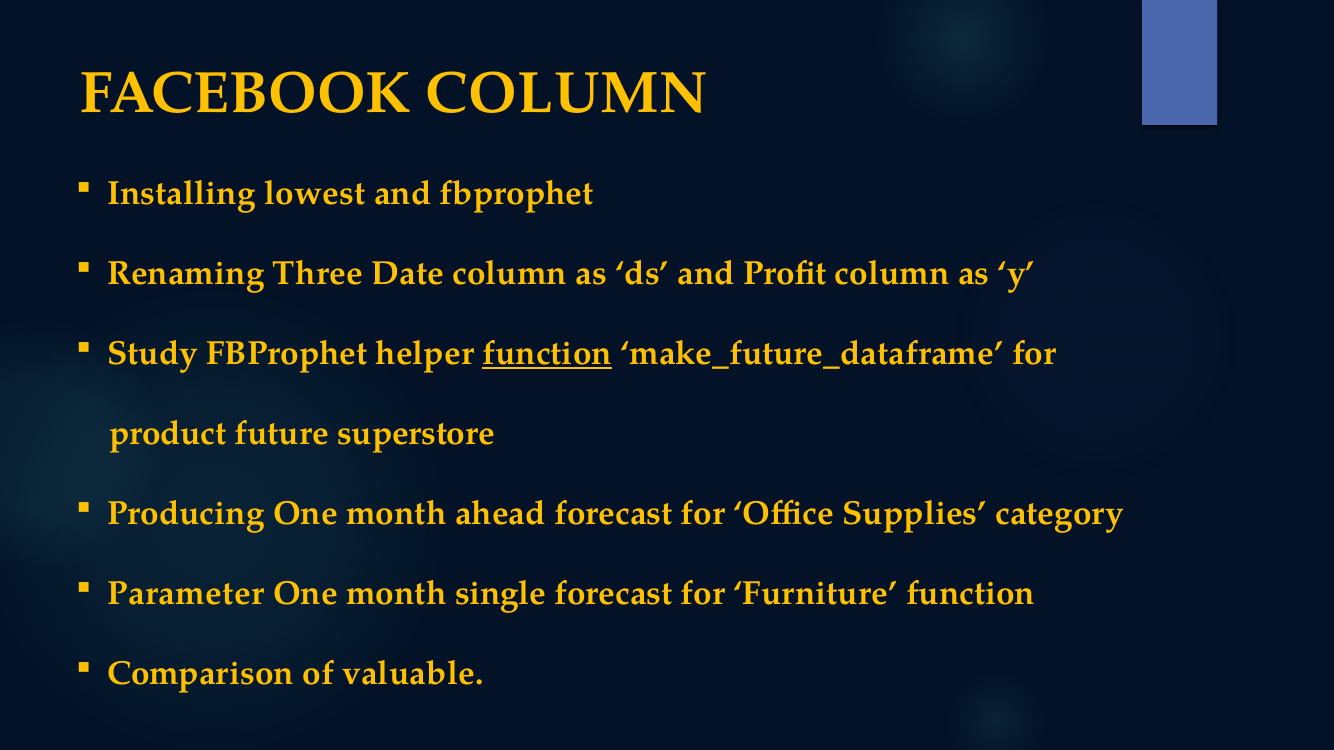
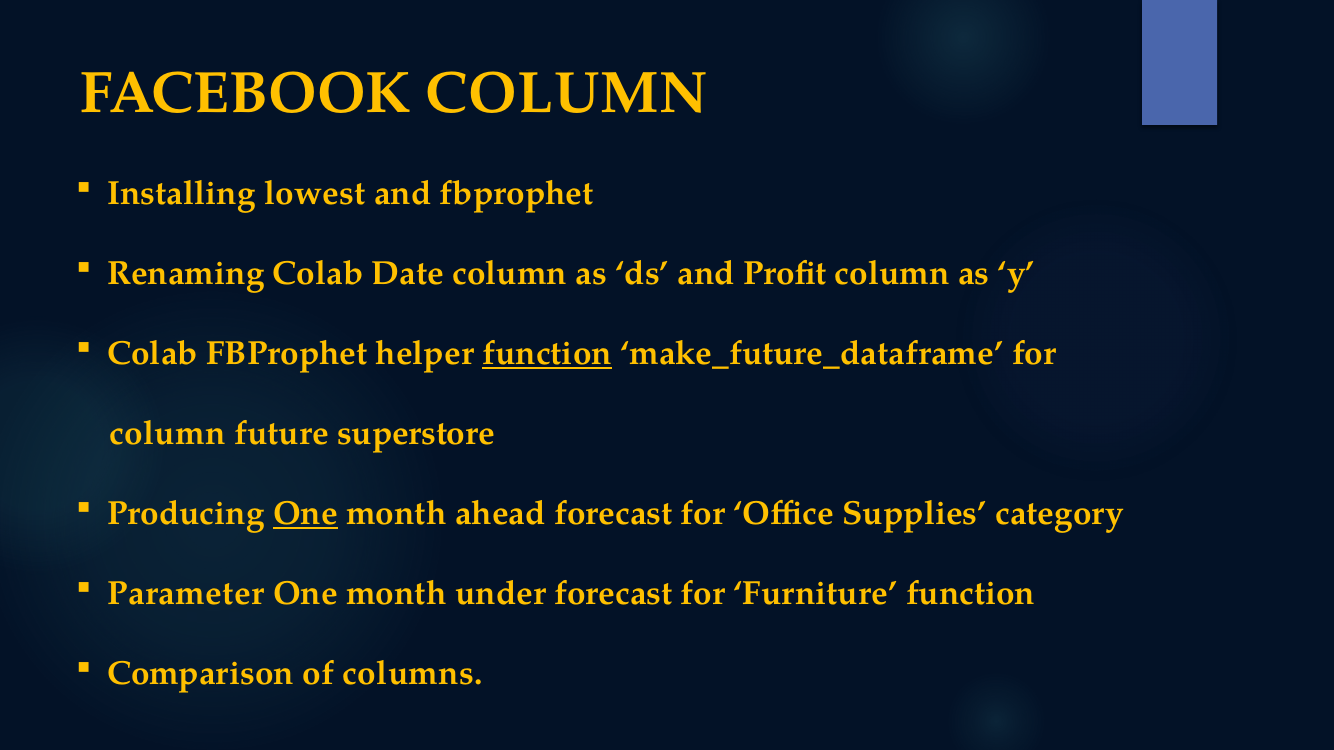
Renaming Three: Three -> Colab (318, 274)
Study: Study -> Colab (153, 354)
product: product -> column (168, 434)
One underline: none -> present (306, 514)
single: single -> under (501, 594)
valuable: valuable -> columns (413, 674)
